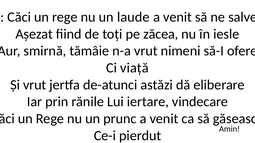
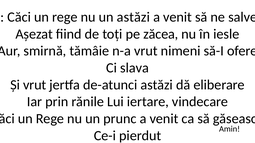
un laude: laude -> astăzi (133, 17)
viață: viață -> slava (134, 68)
